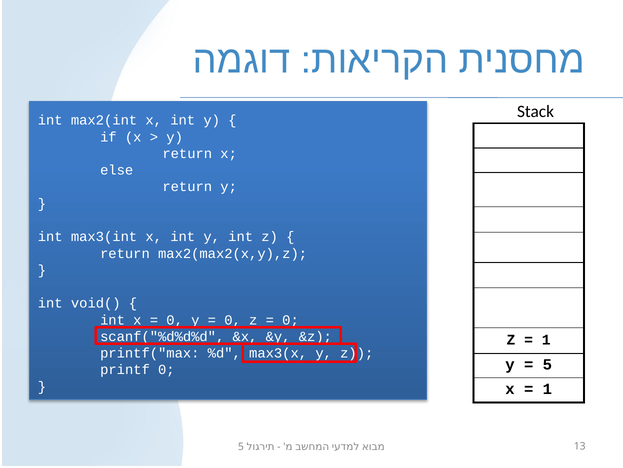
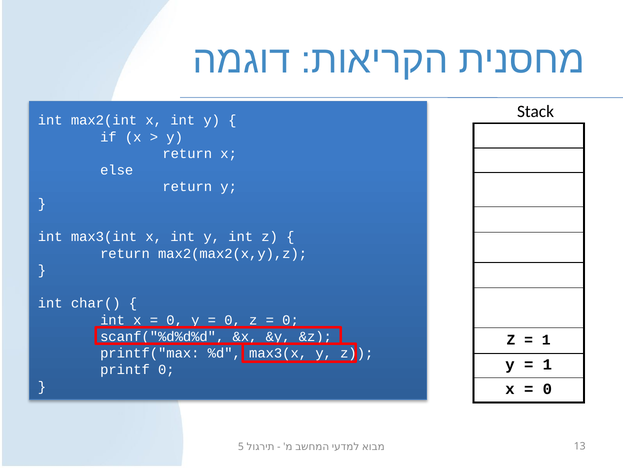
void(: void( -> char( (96, 303)
5: 5 -> 1 (547, 364)
1: 1 -> 0 (547, 389)
